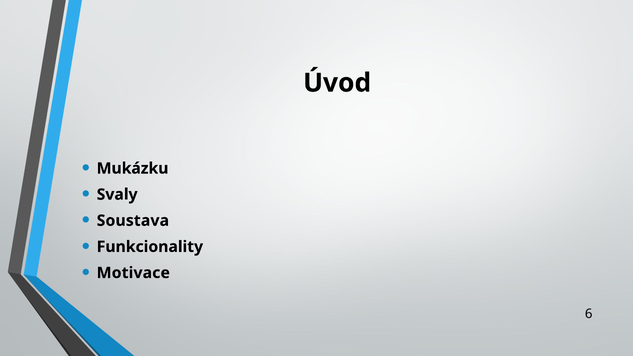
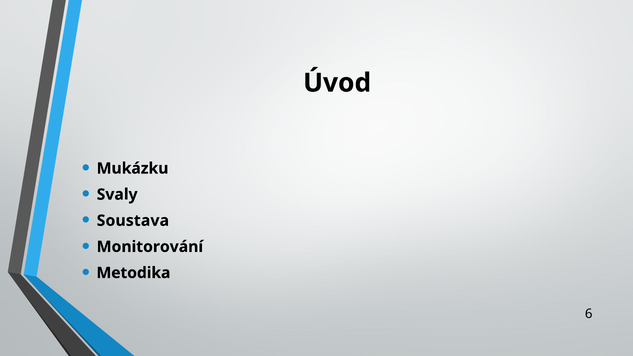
Funkcionality: Funkcionality -> Monitorování (150, 247)
Motivace: Motivace -> Metodika (133, 273)
